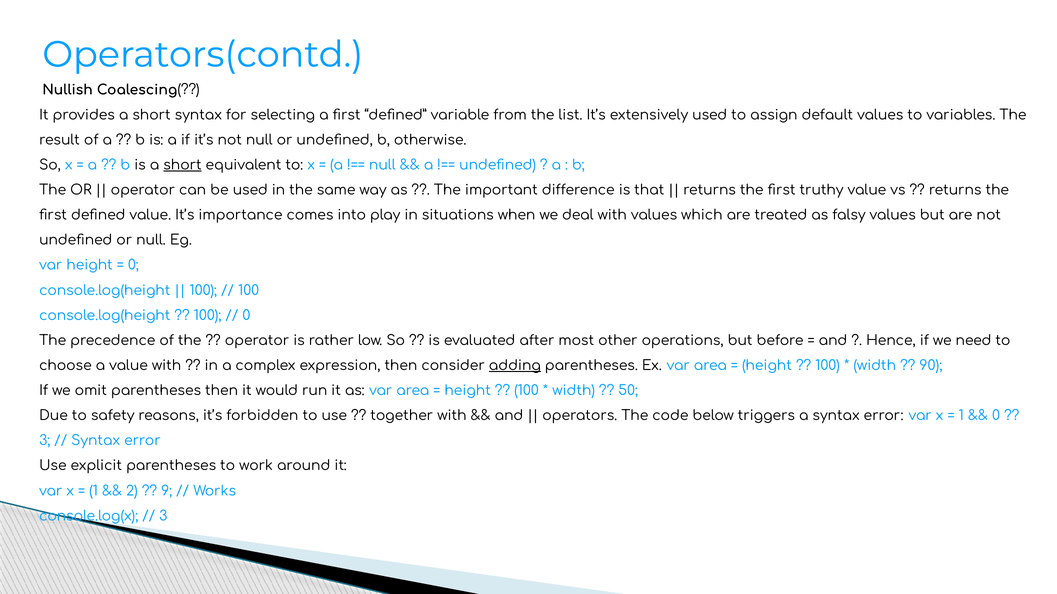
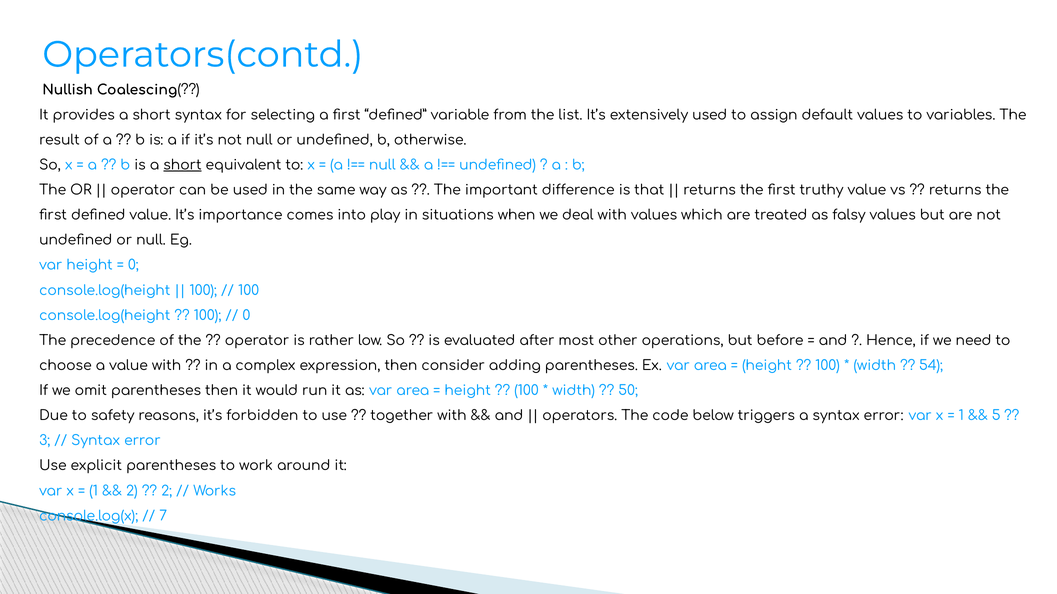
adding underline: present -> none (515, 366)
90: 90 -> 54 (931, 366)
0: 0 -> 5 (996, 416)
9: 9 -> 2 (167, 491)
3: 3 -> 7 (163, 517)
